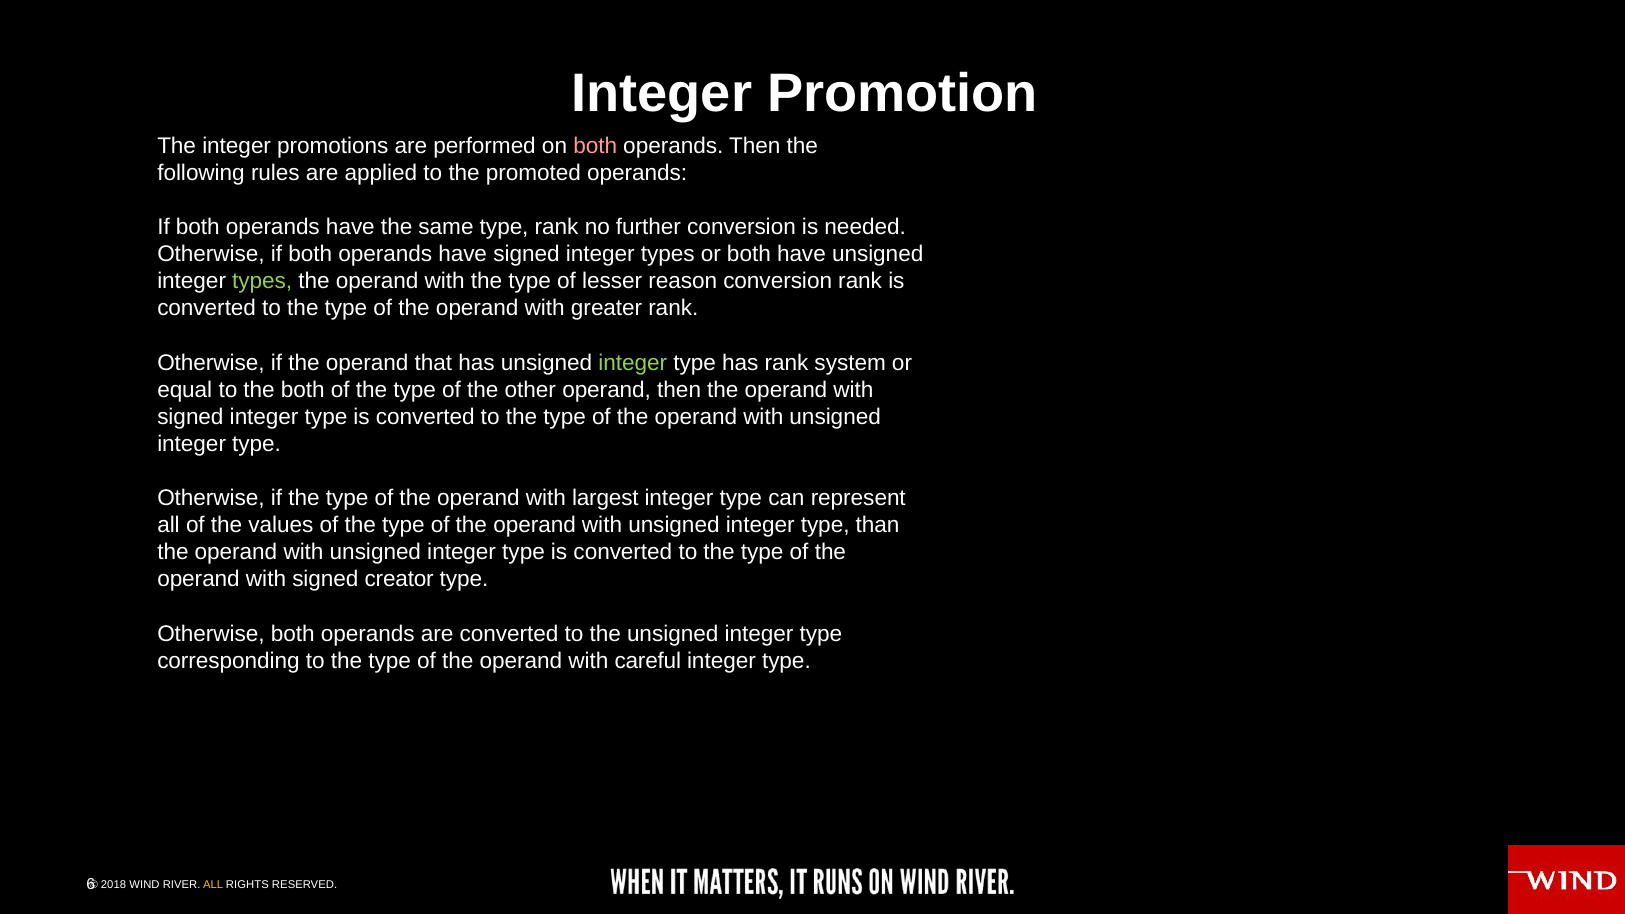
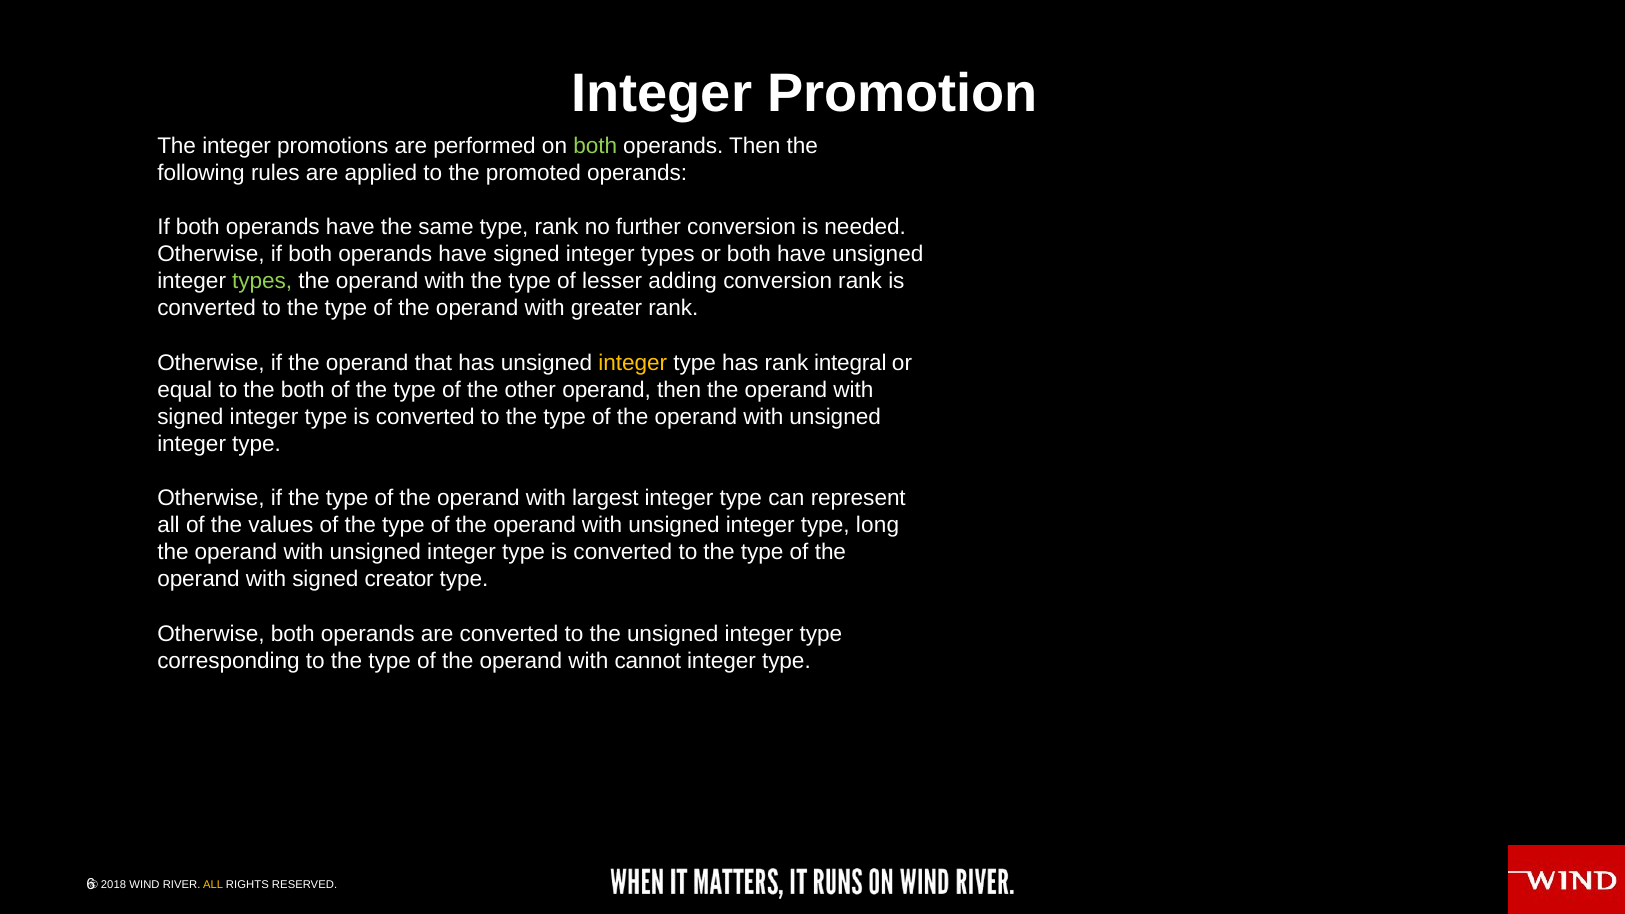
both colour: pink -> light green (595, 146)
reason: reason -> adding (683, 281)
integer colour: light green -> yellow (633, 363)
system: system -> integral (850, 363)
than: than -> long (878, 525)
careful: careful -> cannot (648, 661)
